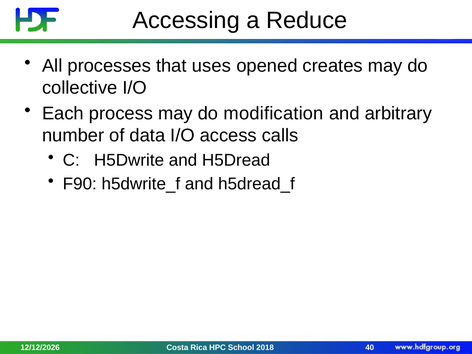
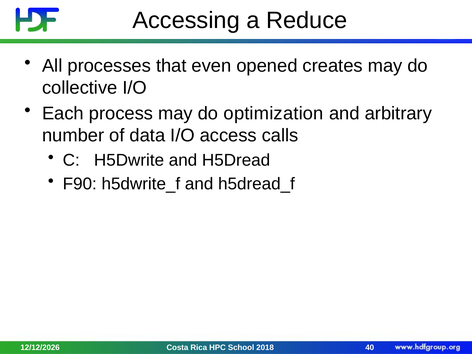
uses: uses -> even (211, 66)
modification: modification -> optimization (274, 114)
